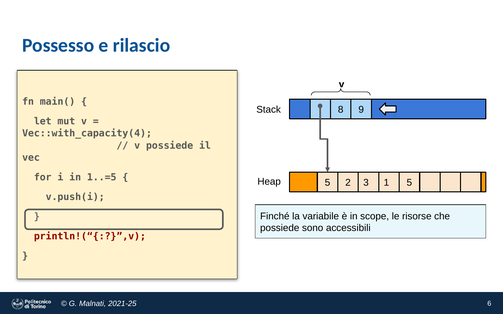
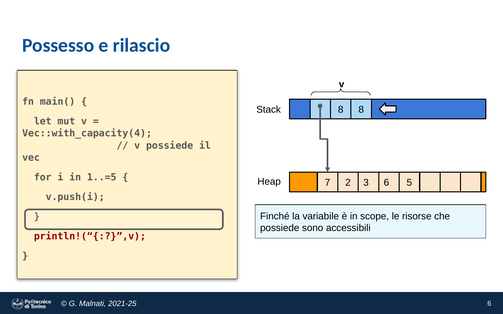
8 9: 9 -> 8 (361, 110)
Heap 5: 5 -> 7 (328, 183)
3 1: 1 -> 6 (386, 183)
